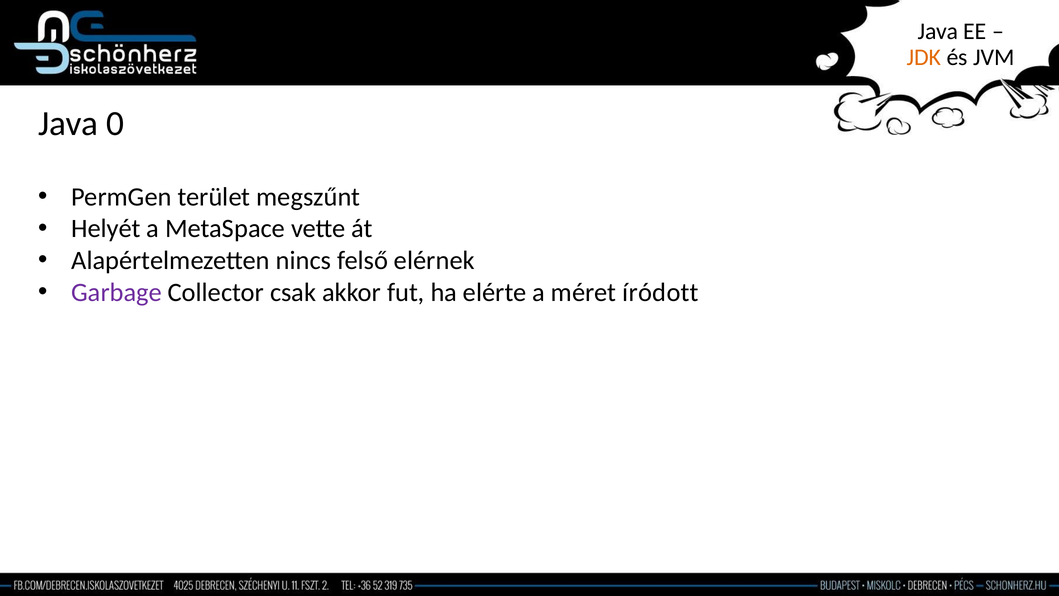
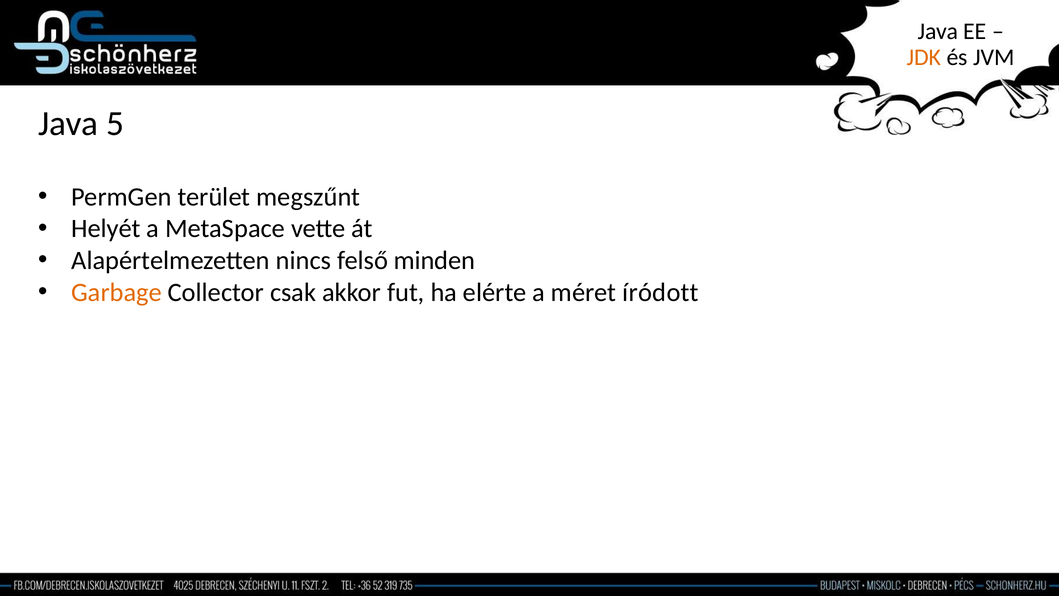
0: 0 -> 5 (115, 124)
elérnek: elérnek -> minden (434, 260)
Garbage colour: purple -> orange (117, 292)
